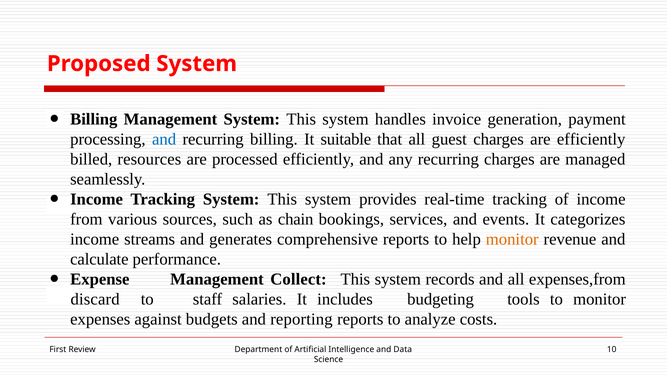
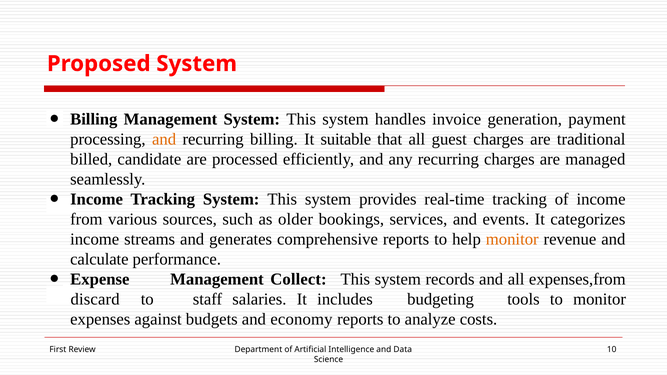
and colour: blue -> orange (164, 139)
are efficiently: efficiently -> traditional (591, 139)
resources: resources -> candidate (149, 159)
chain: chain -> older (296, 219)
reporting: reporting -> economy (301, 319)
